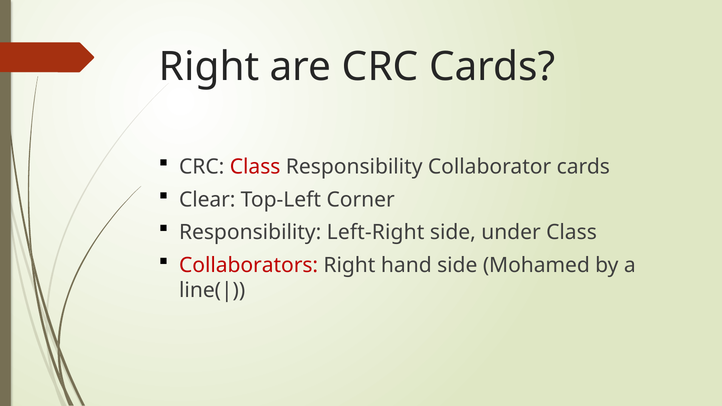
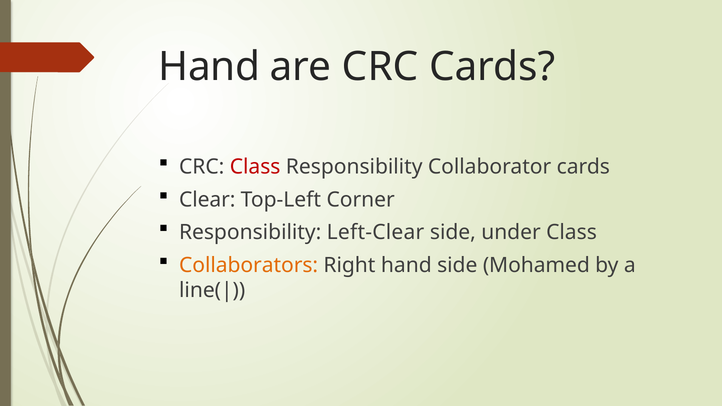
Right: Right -> Hand (209, 67)
Left-Right: Left-Right -> Left-Clear (376, 232)
Collaborators colour: red -> orange (249, 265)
